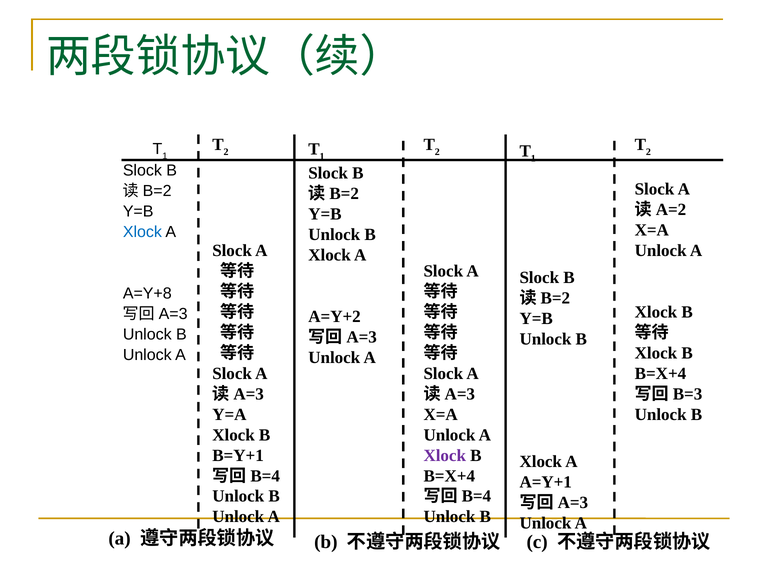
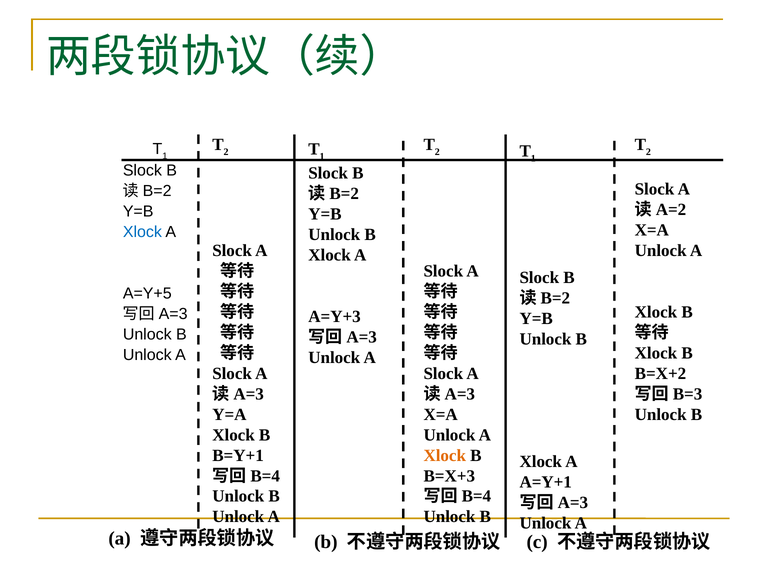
A=Y+8: A=Y+8 -> A=Y+5 (147, 293)
A=Y+2: A=Y+2 -> A=Y+3 (335, 317)
B=X+4: B=X+4 -> B=X+2 (660, 374)
Xlock colour: purple -> orange (445, 455)
B=X+4: B=X+4 -> B=X+3 (449, 476)
